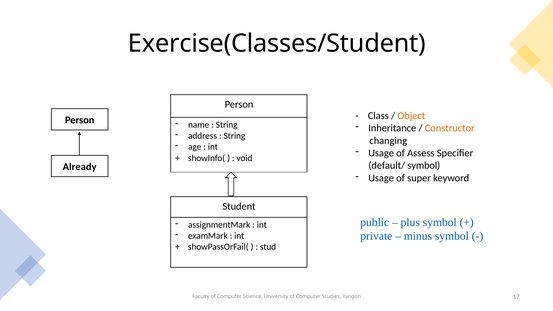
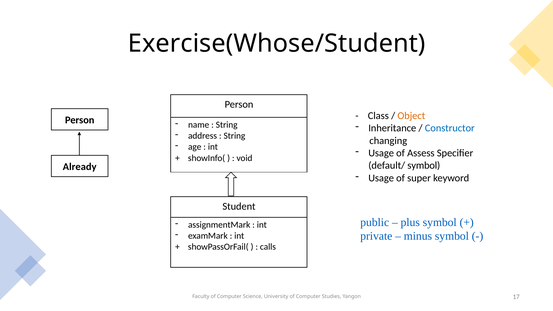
Exercise(Classes/Student: Exercise(Classes/Student -> Exercise(Whose/Student (277, 43)
Constructor colour: orange -> blue (450, 128)
stud: stud -> calls (268, 247)
